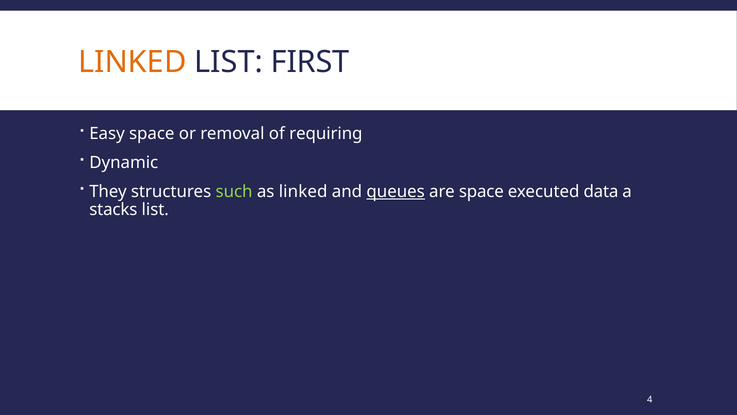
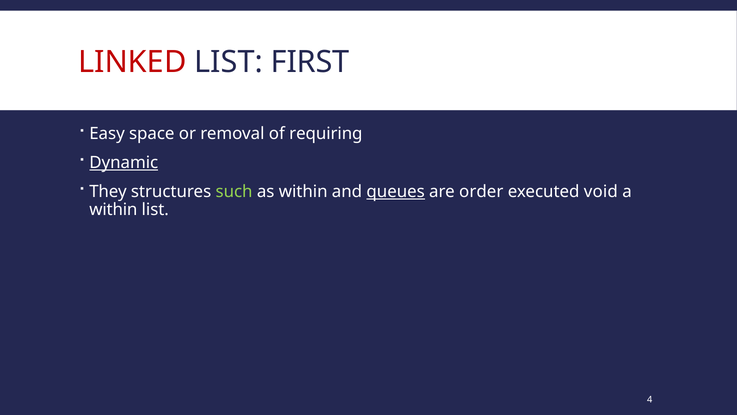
LINKED colour: orange -> red (132, 62)
Dynamic underline: none -> present (124, 162)
as linked: linked -> within (303, 191)
are space: space -> order (481, 191)
data: data -> void (601, 191)
stacks: stacks -> within (113, 210)
